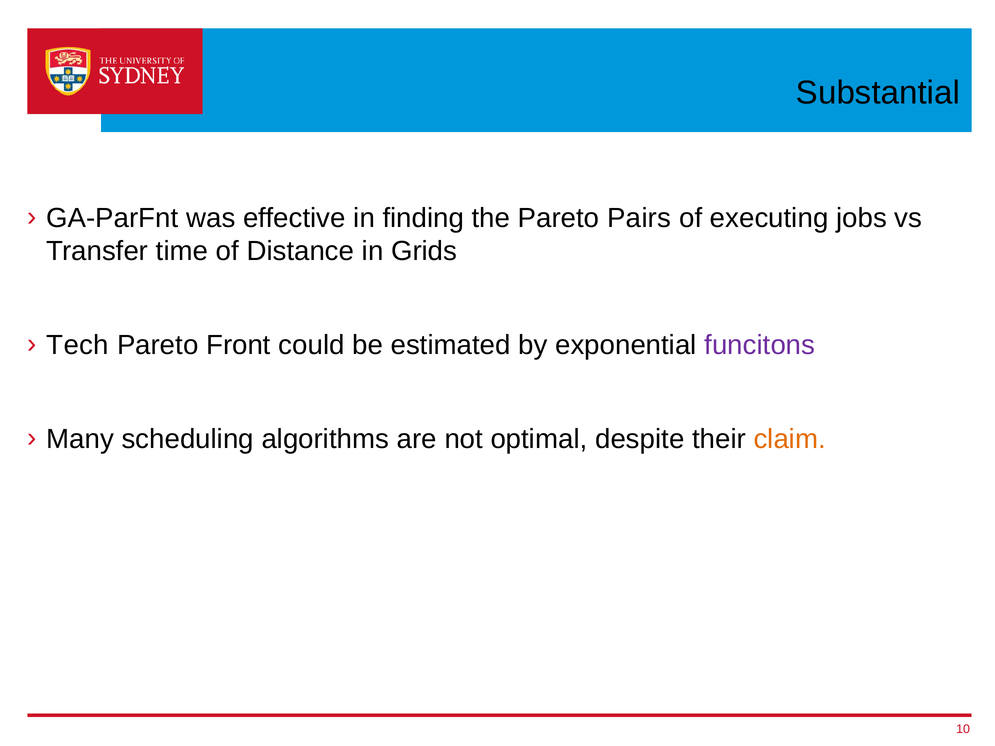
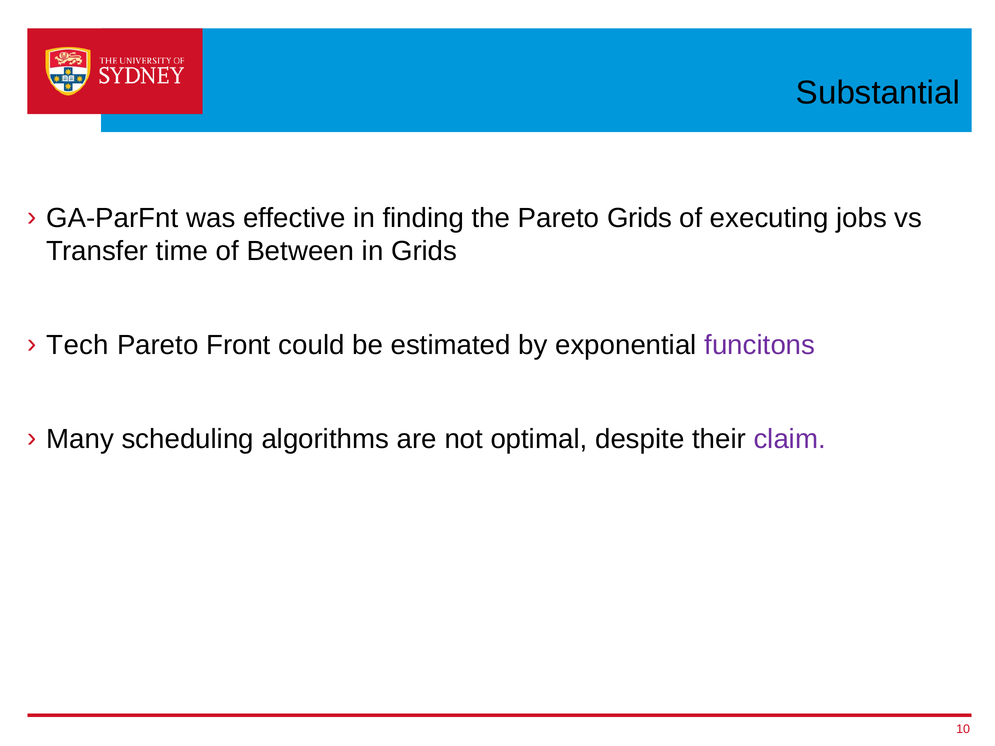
Pareto Pairs: Pairs -> Grids (640, 218)
Distance: Distance -> Between (300, 251)
claim colour: orange -> purple (790, 439)
